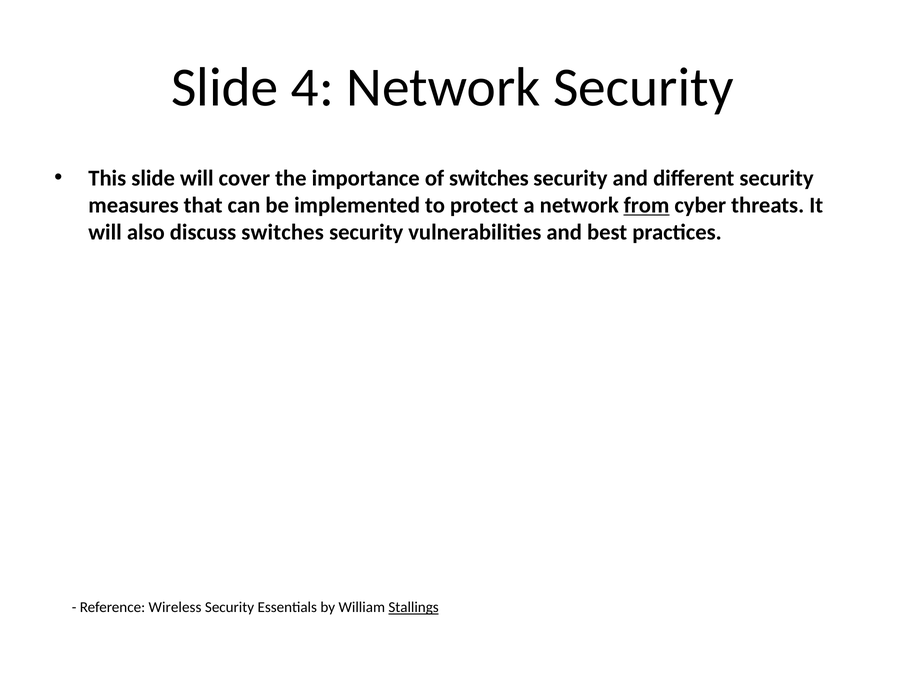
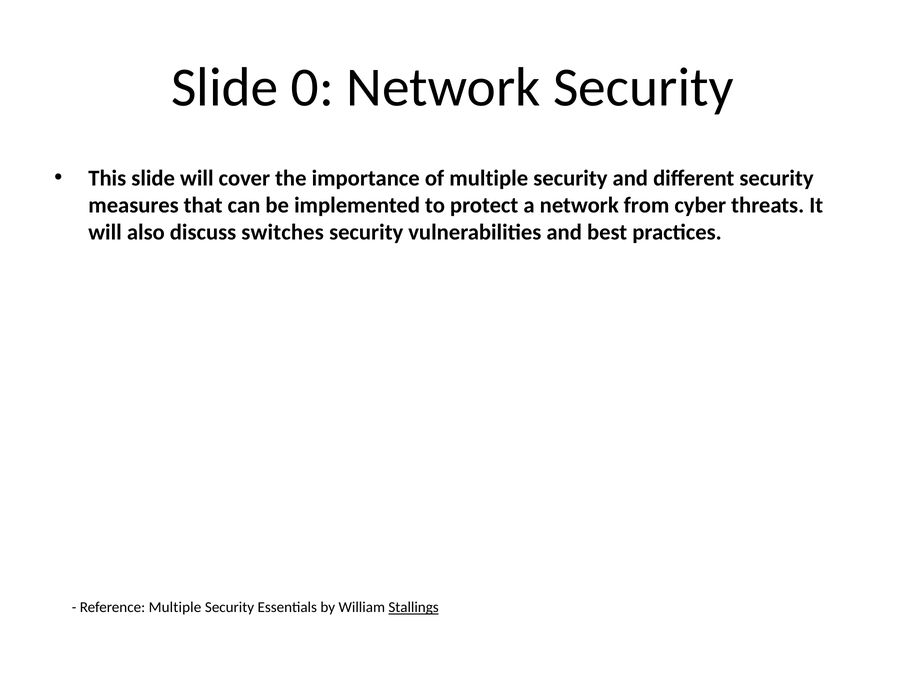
4: 4 -> 0 (312, 88)
of switches: switches -> multiple (489, 178)
from underline: present -> none (647, 205)
Reference Wireless: Wireless -> Multiple (175, 608)
